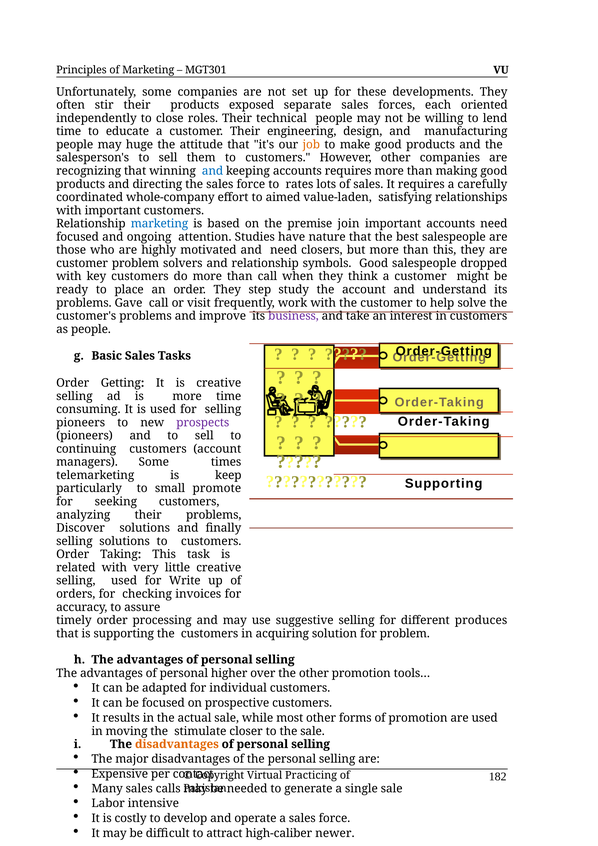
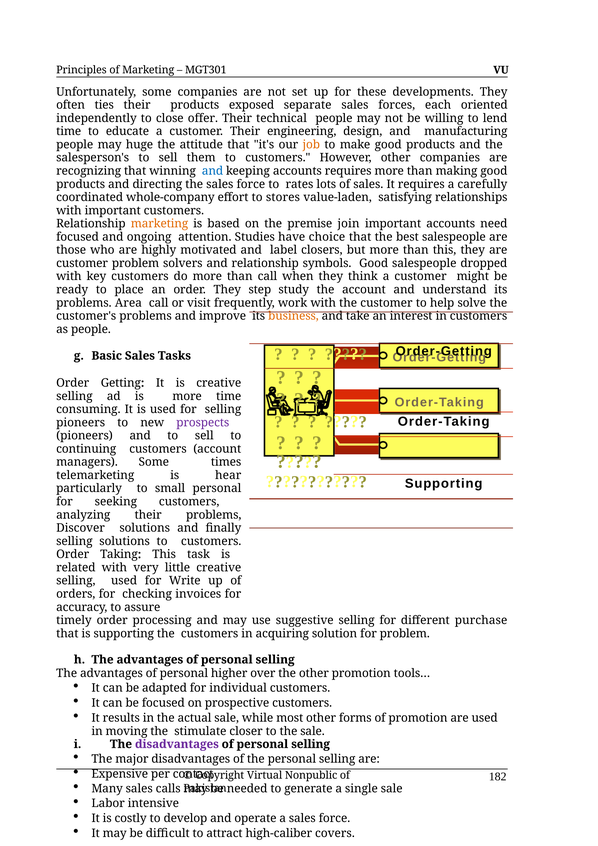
stir: stir -> ties (104, 105)
roles: roles -> offer (203, 118)
aimed: aimed -> stores (283, 197)
marketing colour: blue -> orange (159, 224)
nature: nature -> choice (327, 237)
and need: need -> label (284, 250)
Gave: Gave -> Area (128, 303)
business colour: purple -> orange (293, 316)
keep: keep -> hear (228, 475)
small promote: promote -> personal (217, 489)
produces: produces -> purchase (481, 620)
disadvantages colour: orange -> purple (177, 744)
Practicing: Practicing -> Nonpublic (311, 776)
newer: newer -> covers (335, 833)
